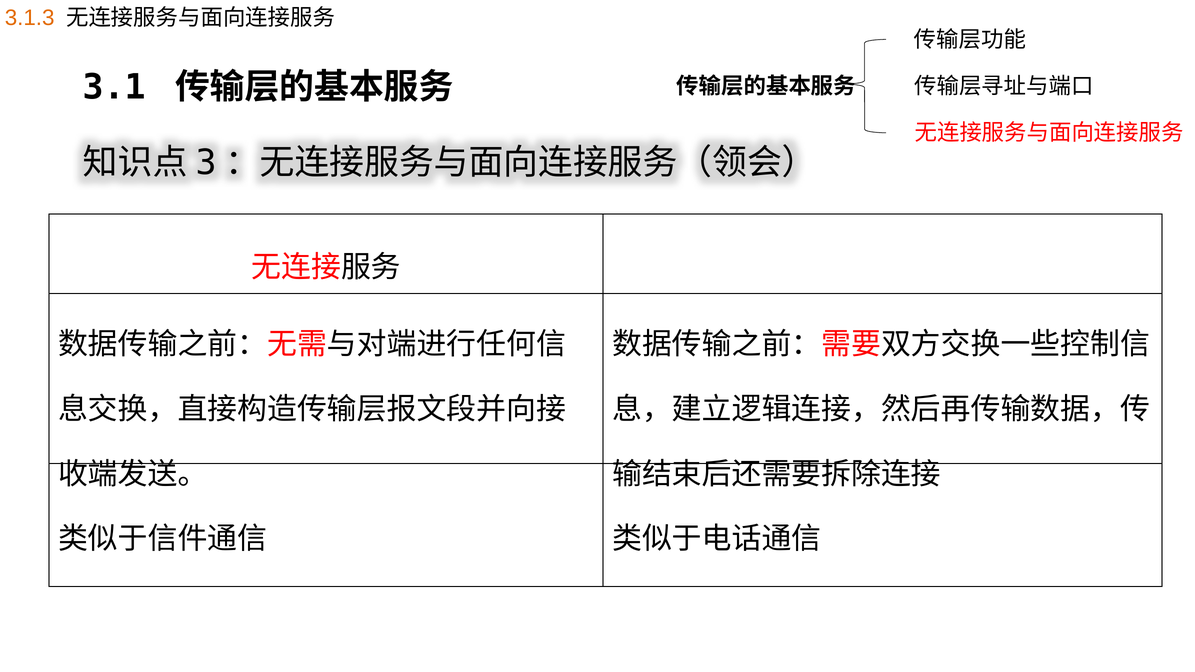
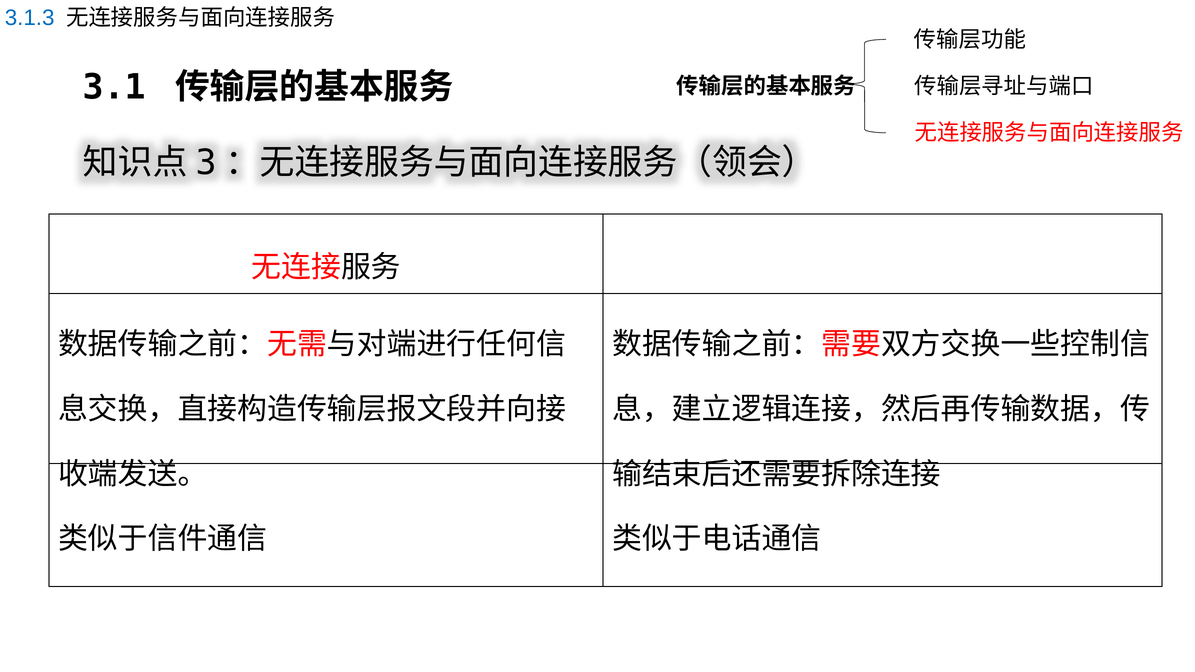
3.1.3 colour: orange -> blue (30, 18)
